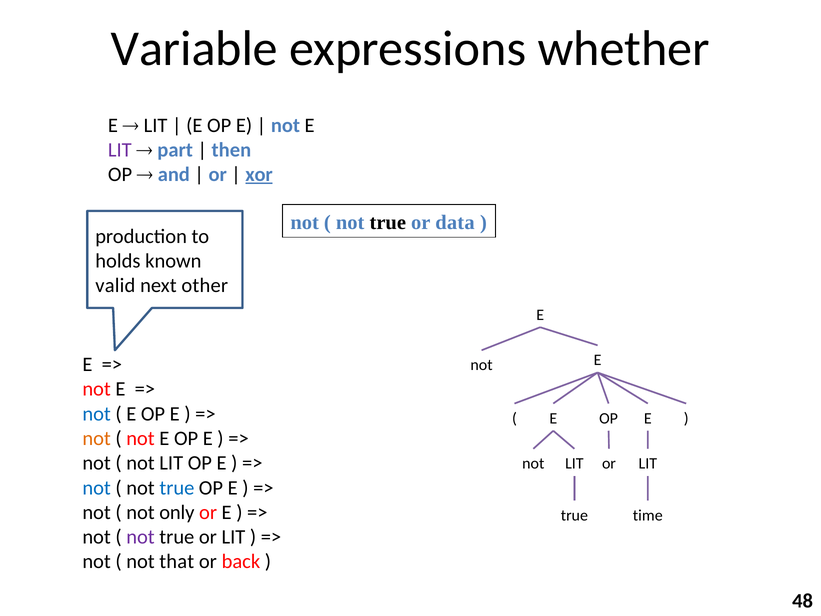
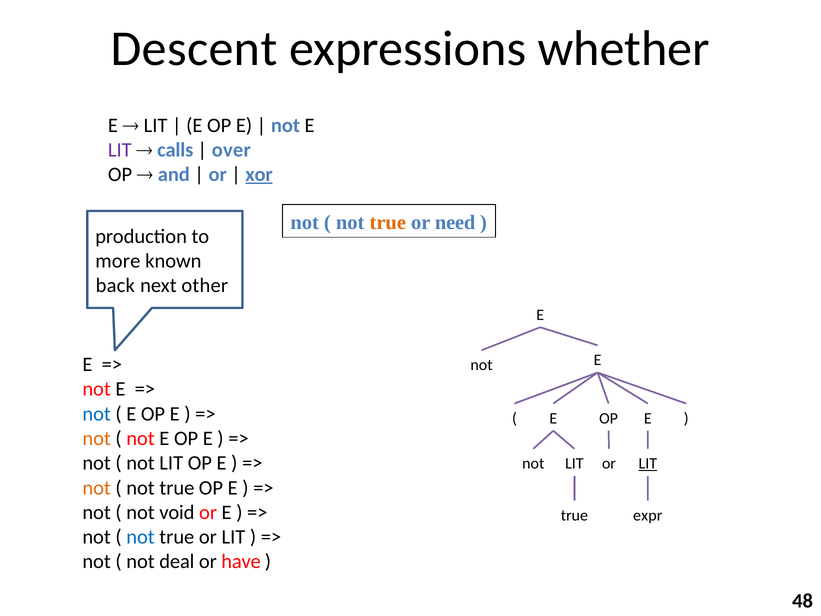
Variable: Variable -> Descent (194, 49)
part: part -> calls (175, 150)
then: then -> over (231, 150)
true colour: black -> orange (388, 222)
data: data -> need (455, 222)
holds: holds -> more (118, 261)
valid: valid -> back (115, 285)
LIT underline: none -> present (648, 463)
not colour: blue -> orange (97, 488)
true colour: blue -> black (177, 488)
only: only -> void (177, 512)
time: time -> expr (648, 515)
not colour: purple -> blue (140, 537)
that: that -> deal (177, 561)
back: back -> have (241, 561)
